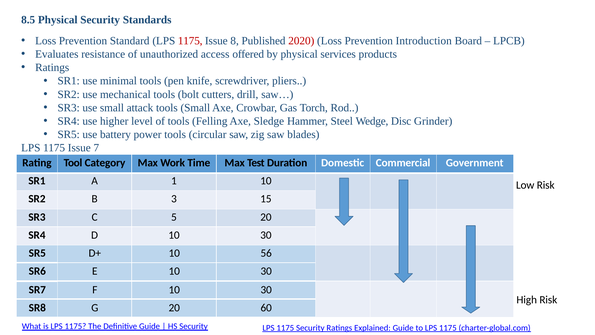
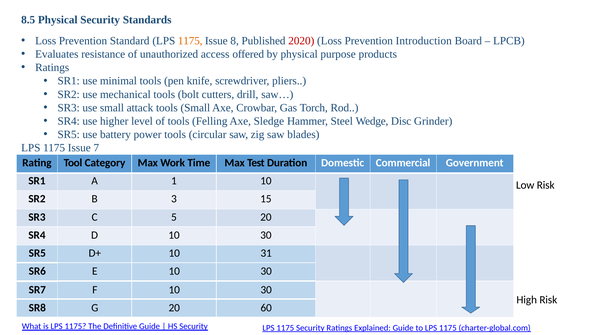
1175 colour: red -> orange (190, 41)
services: services -> purpose (338, 54)
56: 56 -> 31 (266, 253)
